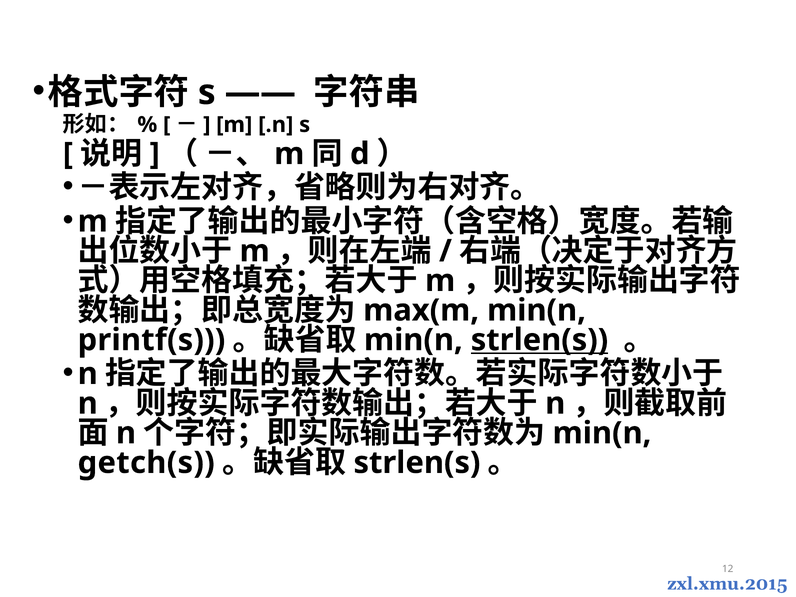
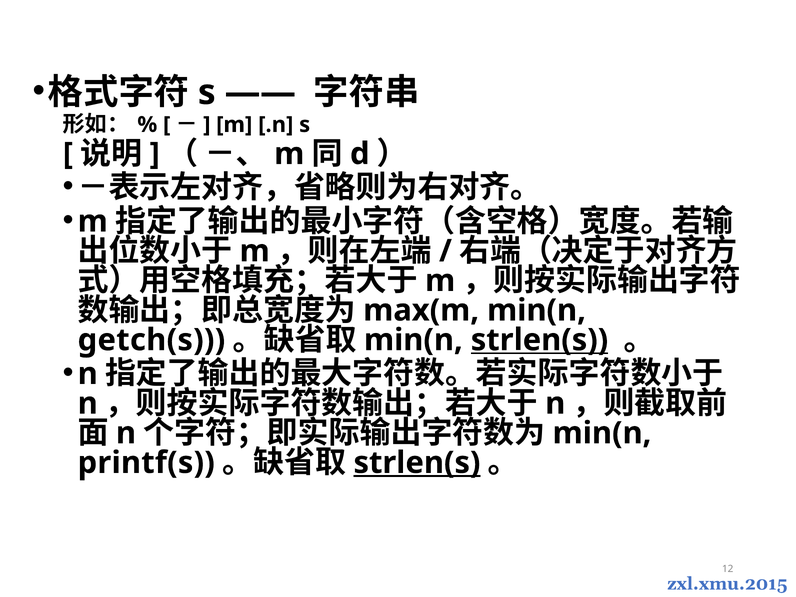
printf(s: printf(s -> getch(s (151, 340)
getch(s: getch(s -> printf(s (146, 463)
strlen(s underline: none -> present (417, 463)
